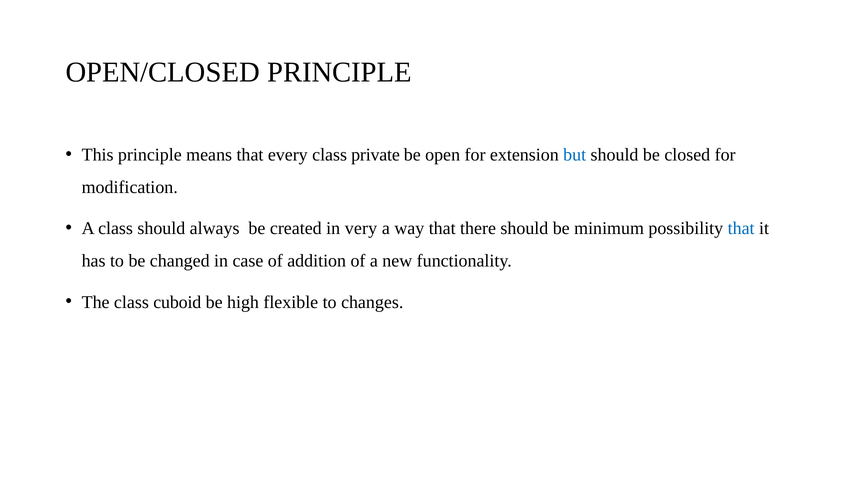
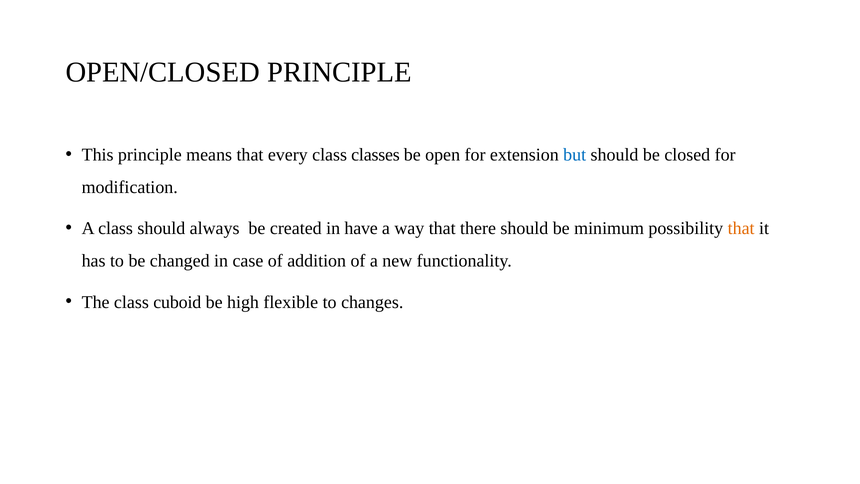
private: private -> classes (376, 155)
very: very -> have (361, 228)
that colour: blue -> orange (741, 228)
